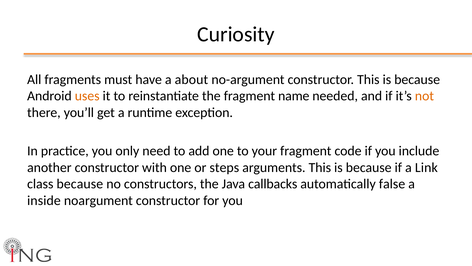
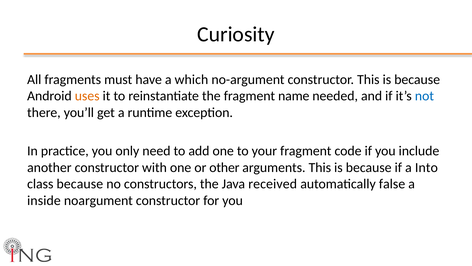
about: about -> which (191, 79)
not colour: orange -> blue (424, 96)
steps: steps -> other (224, 167)
Link: Link -> Into (426, 167)
callbacks: callbacks -> received (273, 184)
